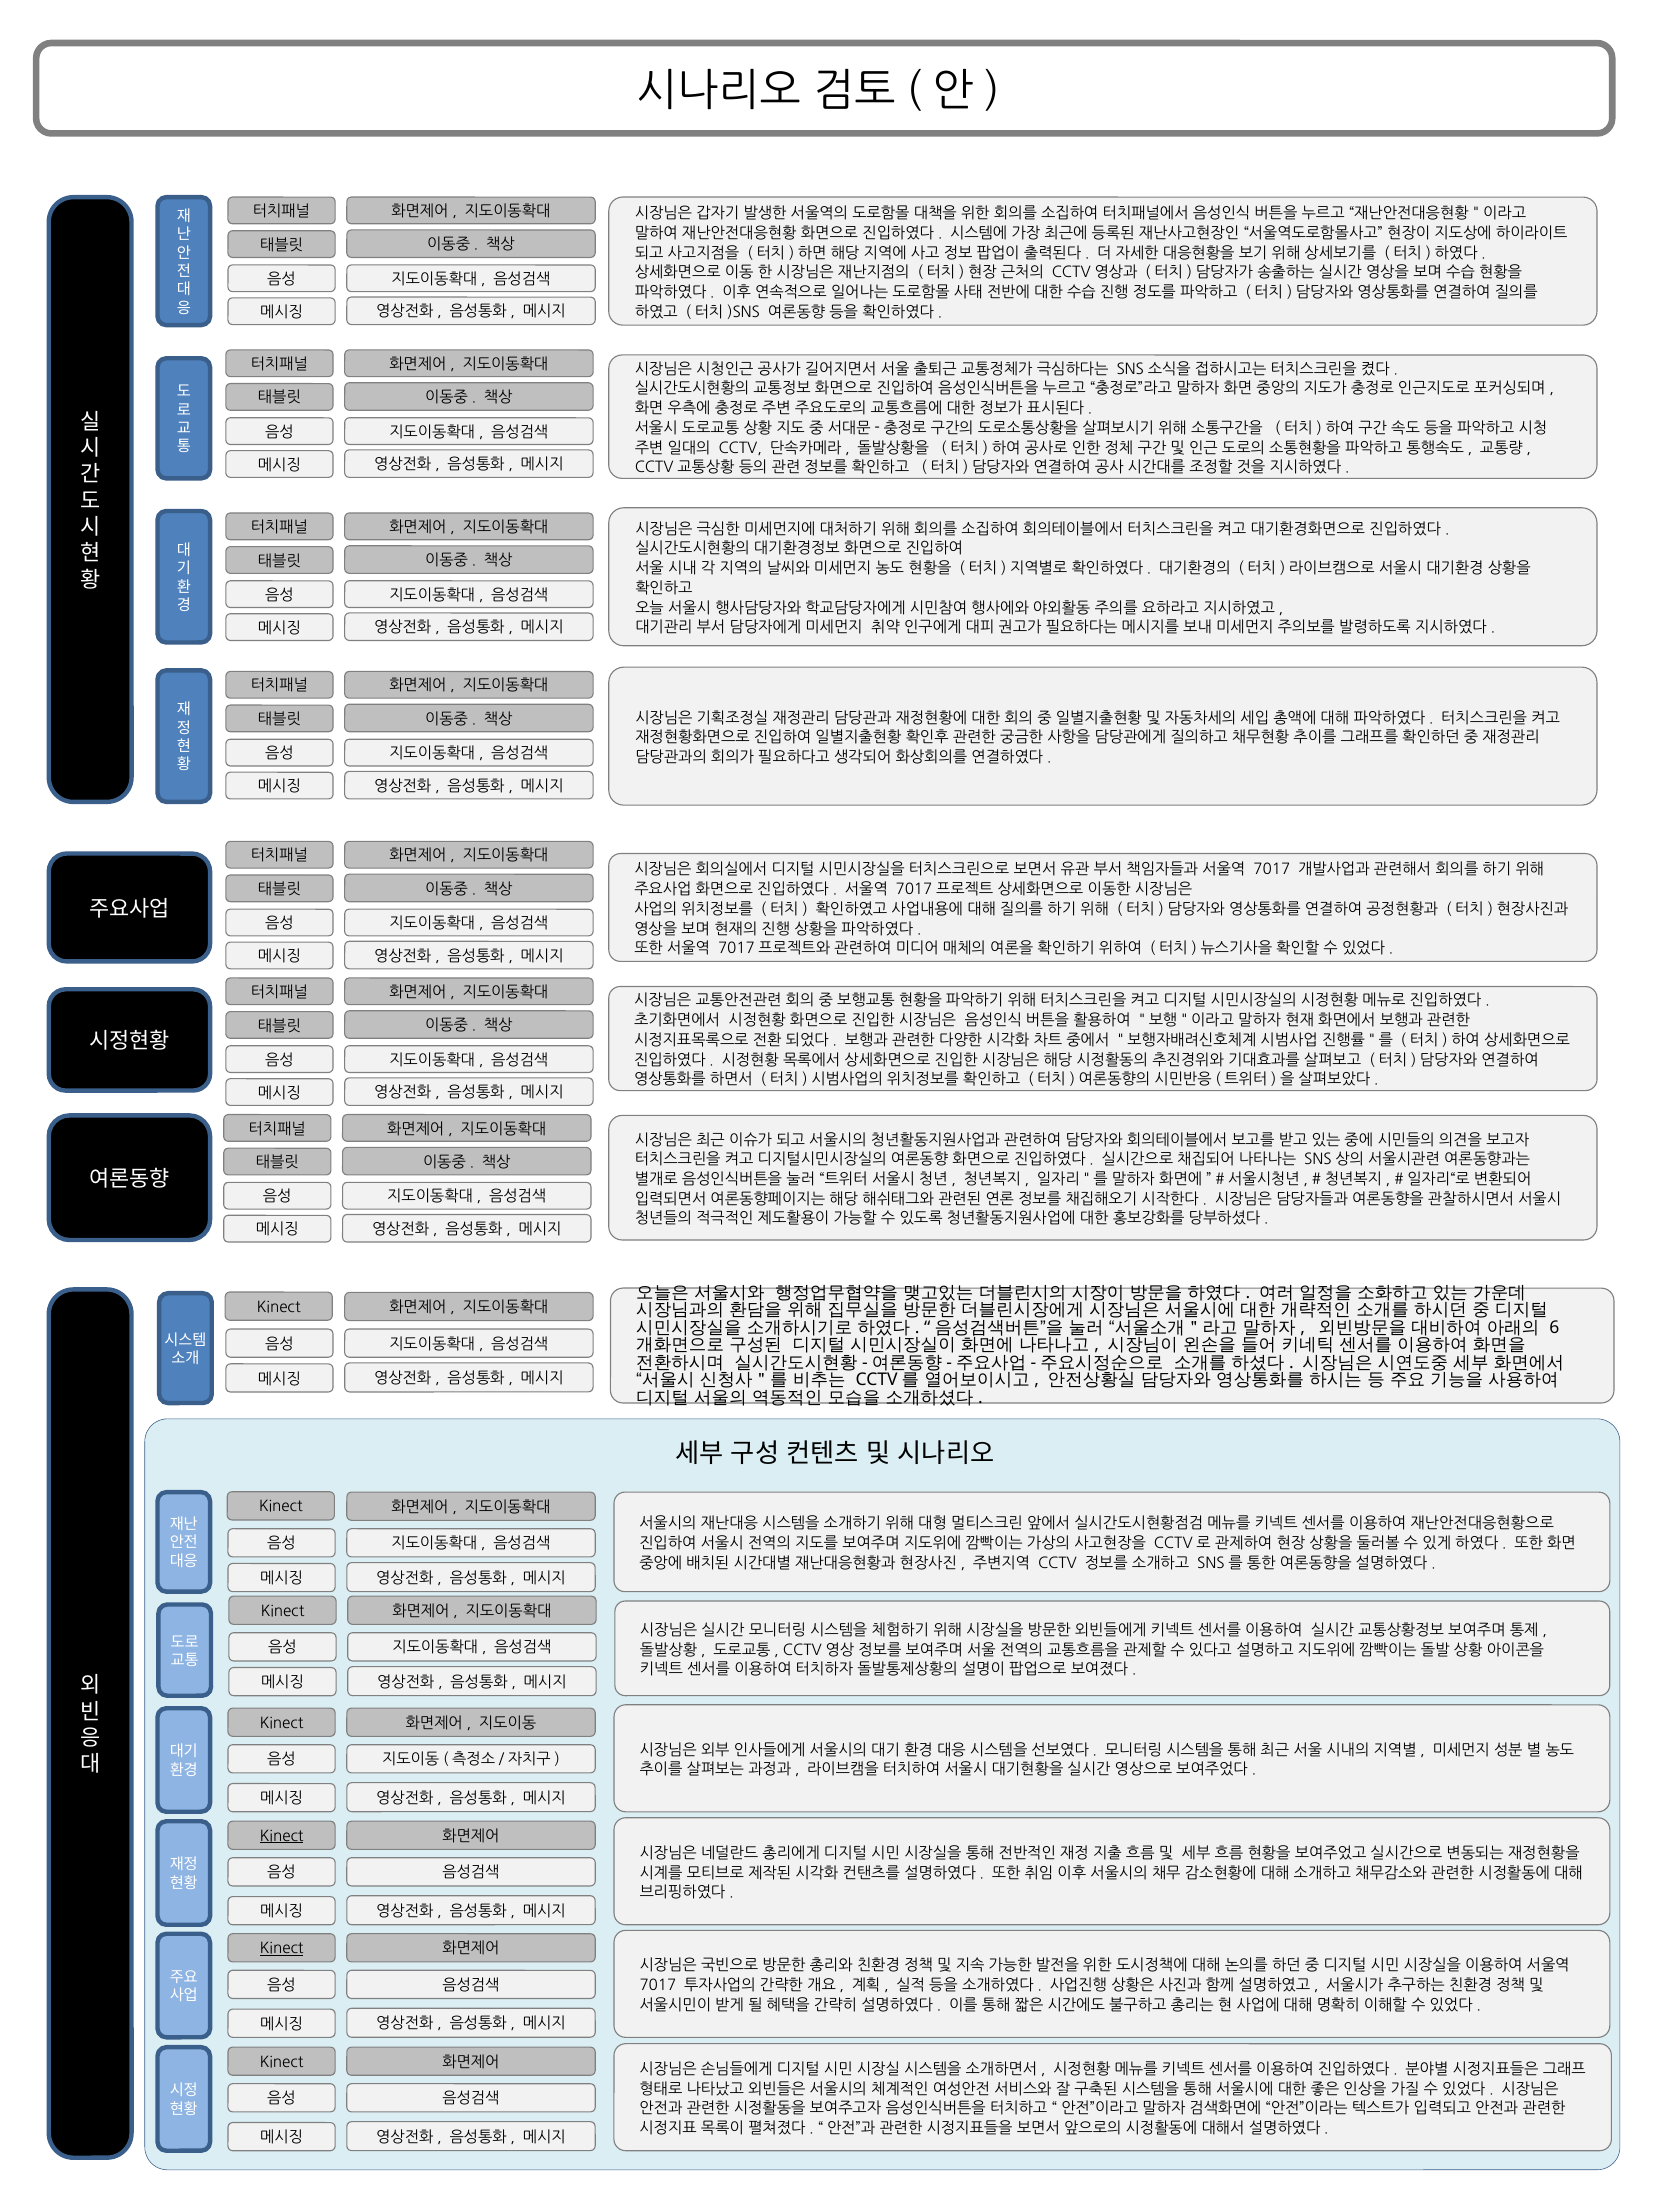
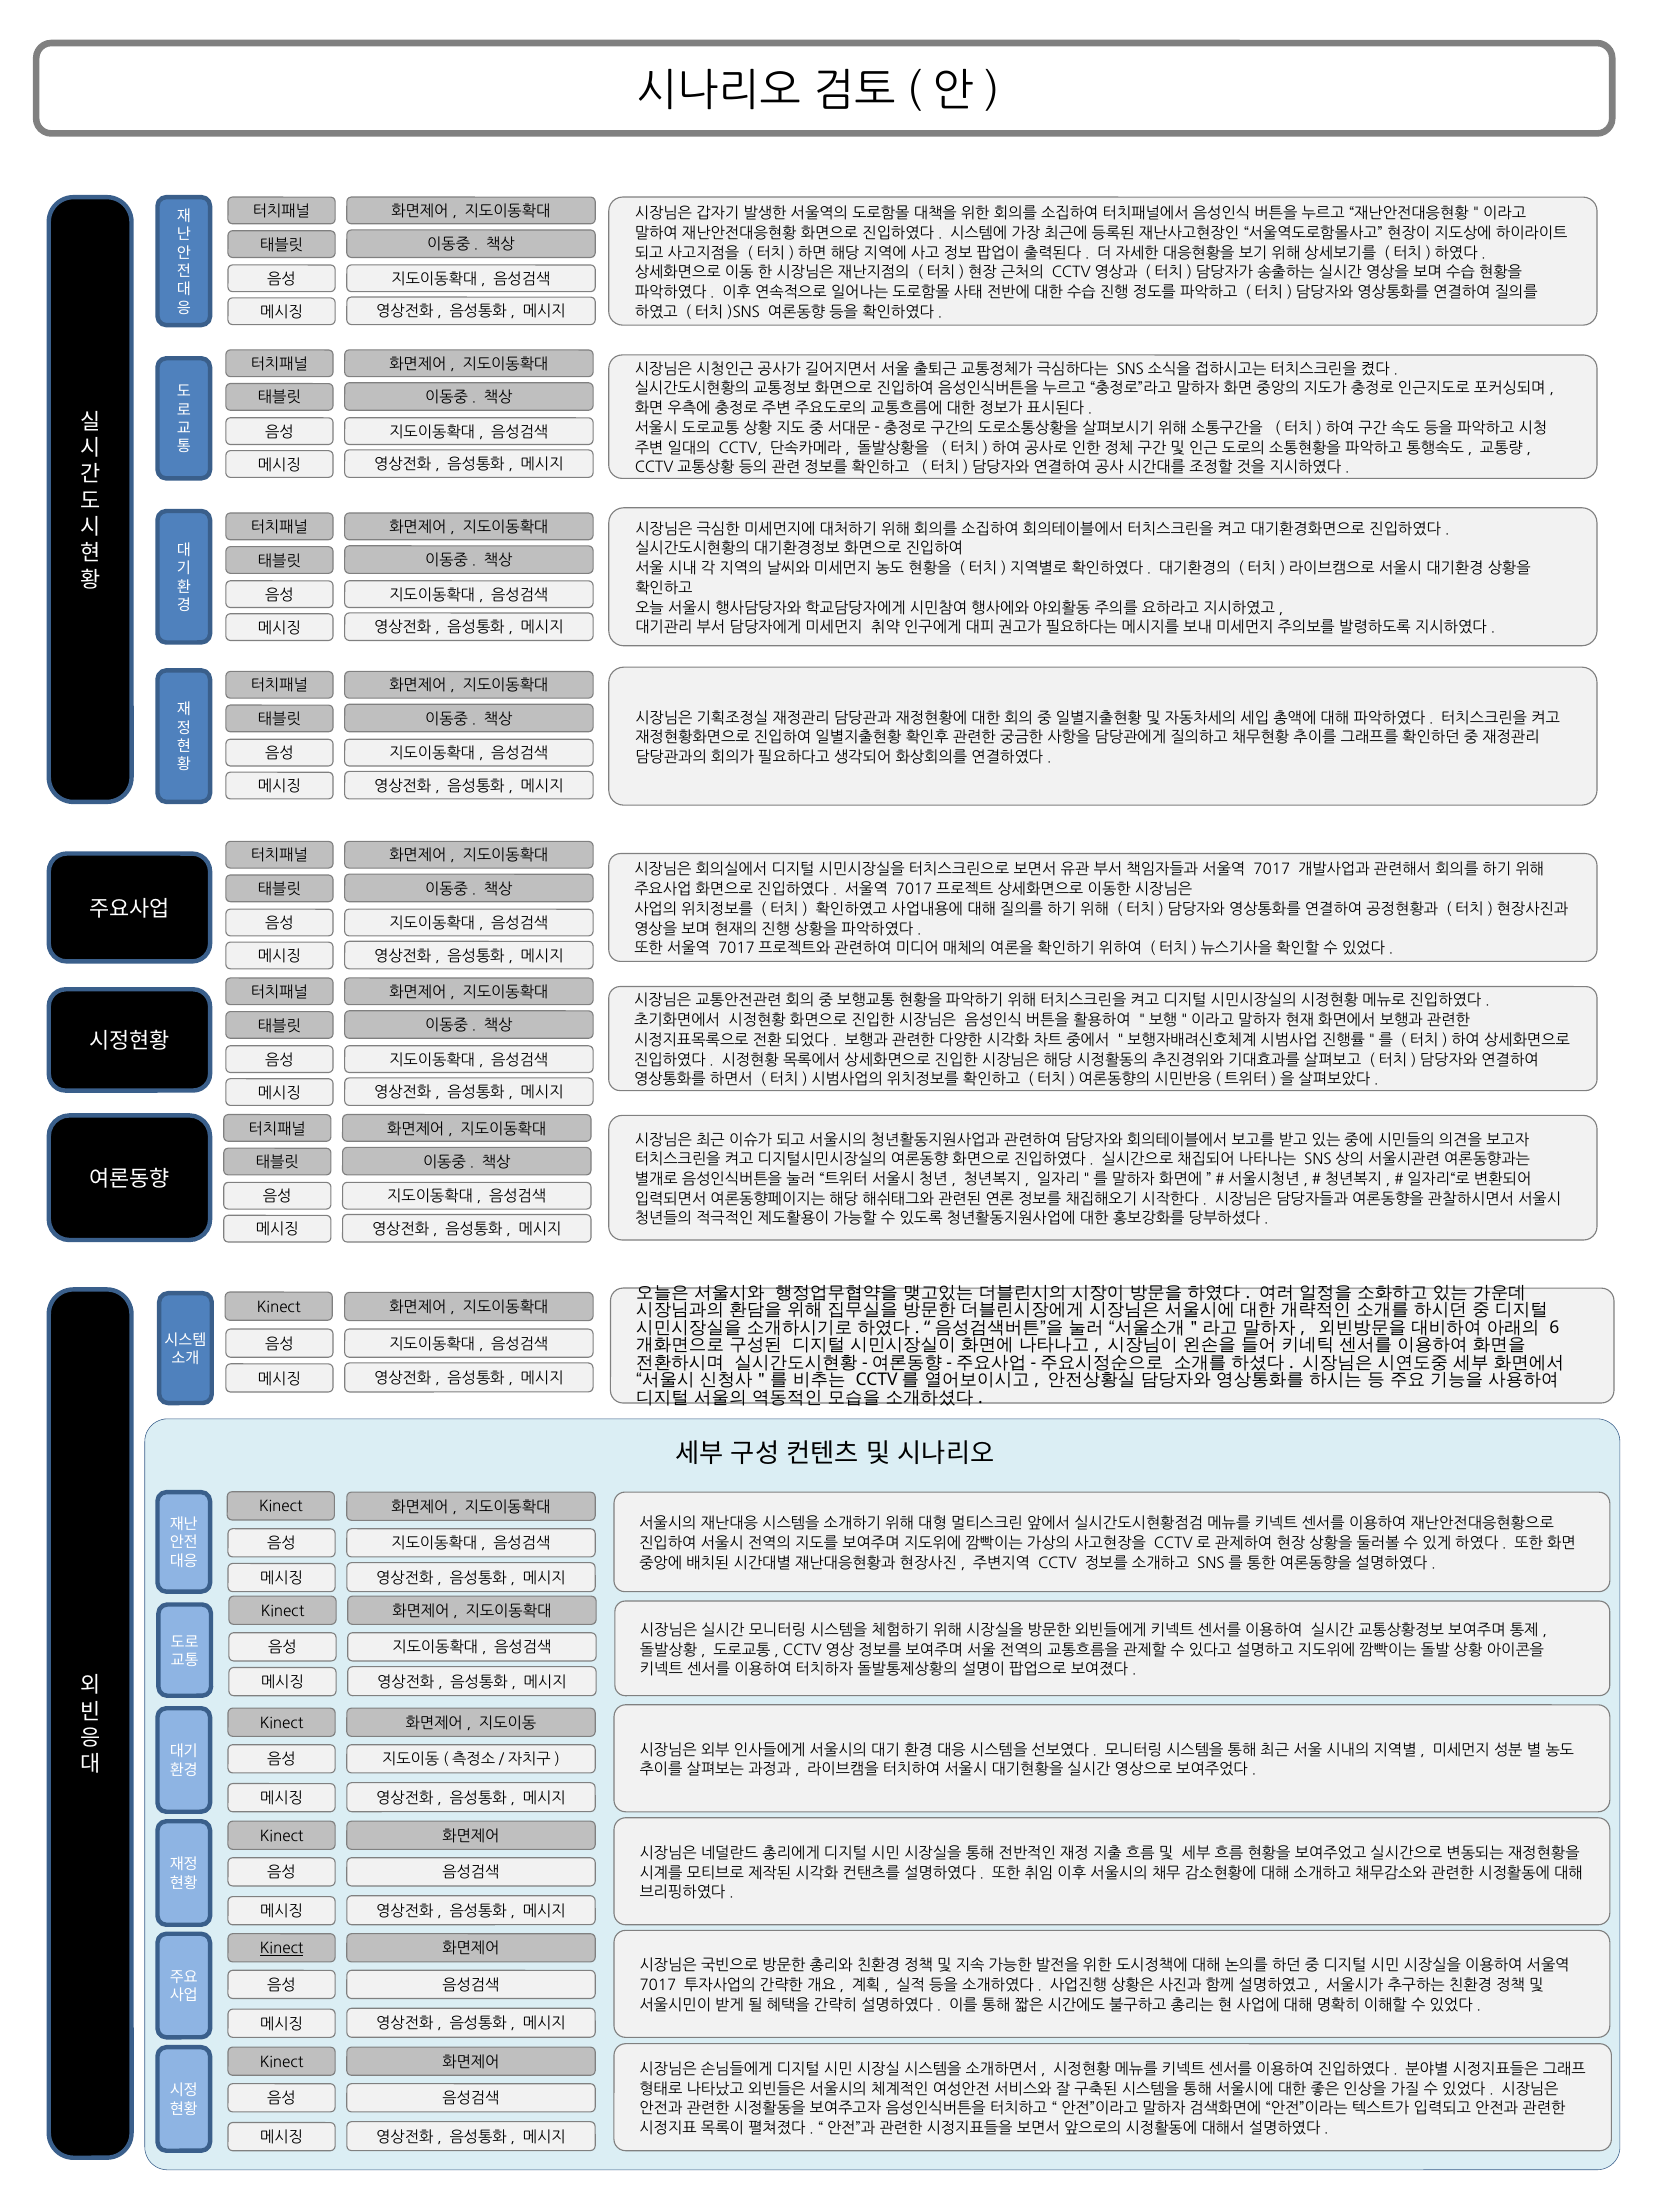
Kinect underline: present -> none (282, 1837)
